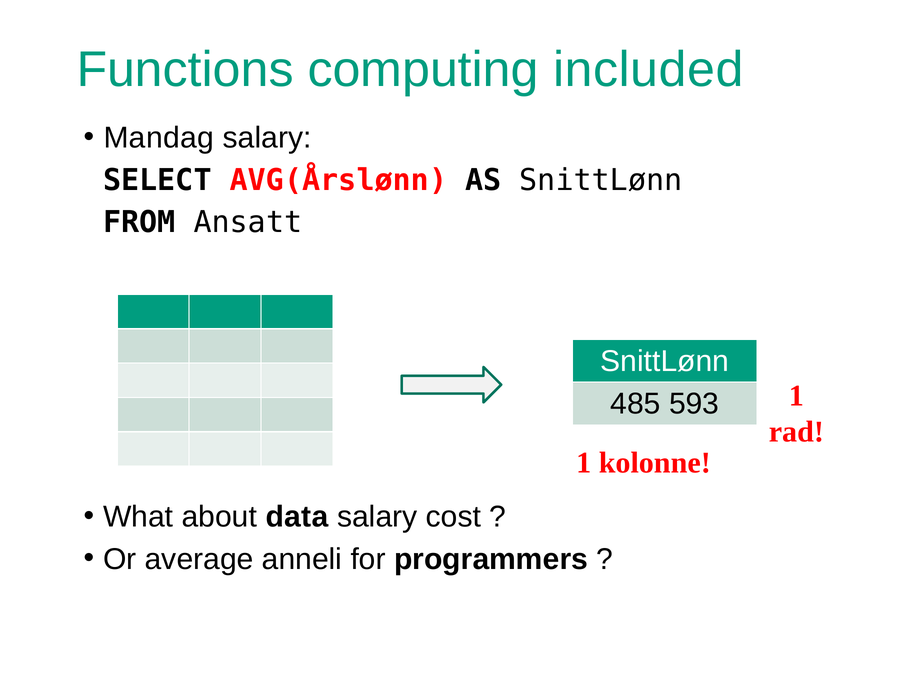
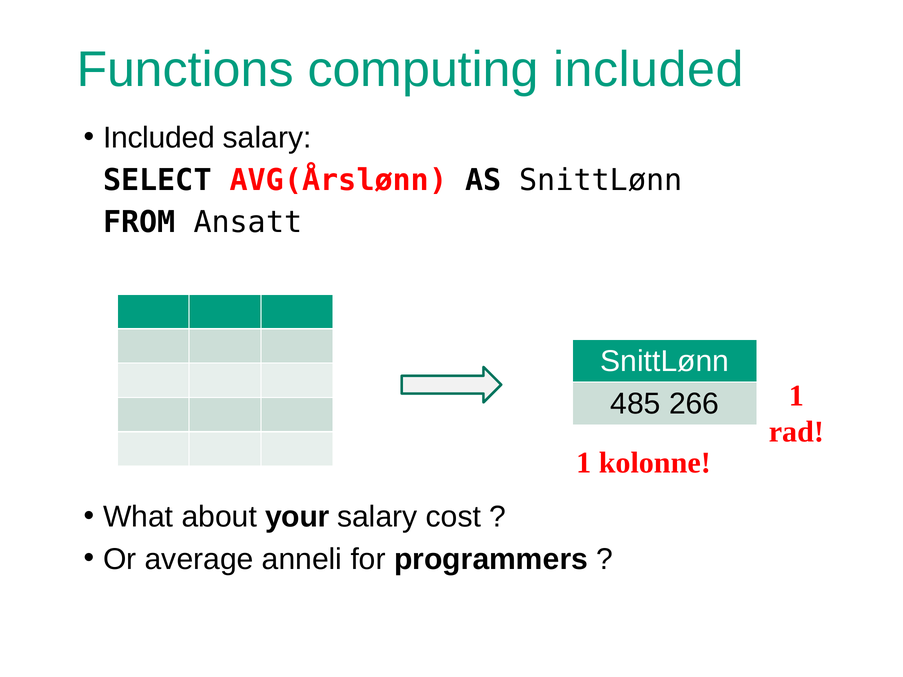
Mandag: Mandag -> Included (159, 138)
593: 593 -> 266 (694, 404)
data: data -> your (297, 517)
